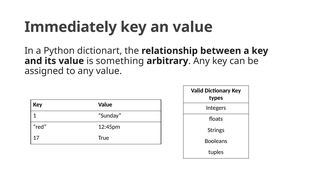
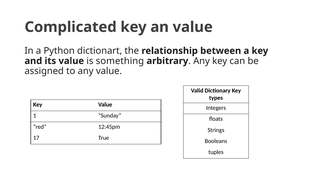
Immediately: Immediately -> Complicated (71, 27)
